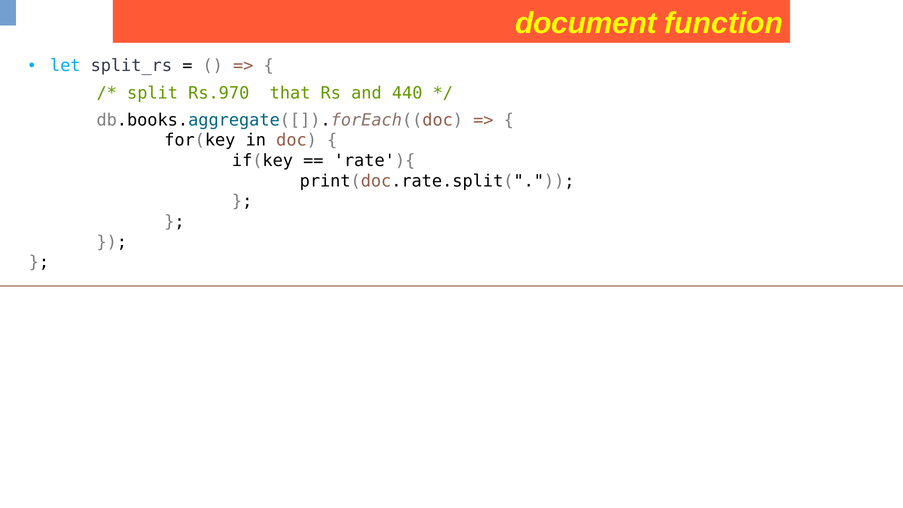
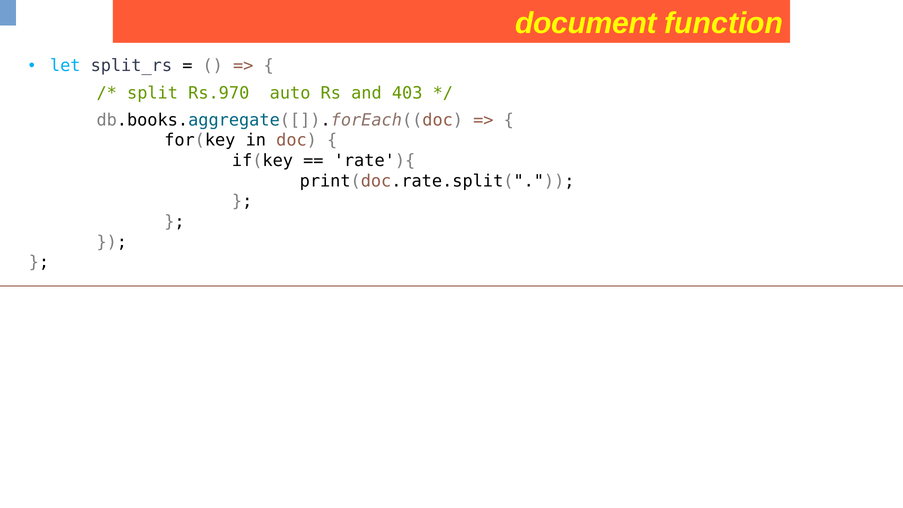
that: that -> auto (290, 93)
440: 440 -> 403 (407, 93)
